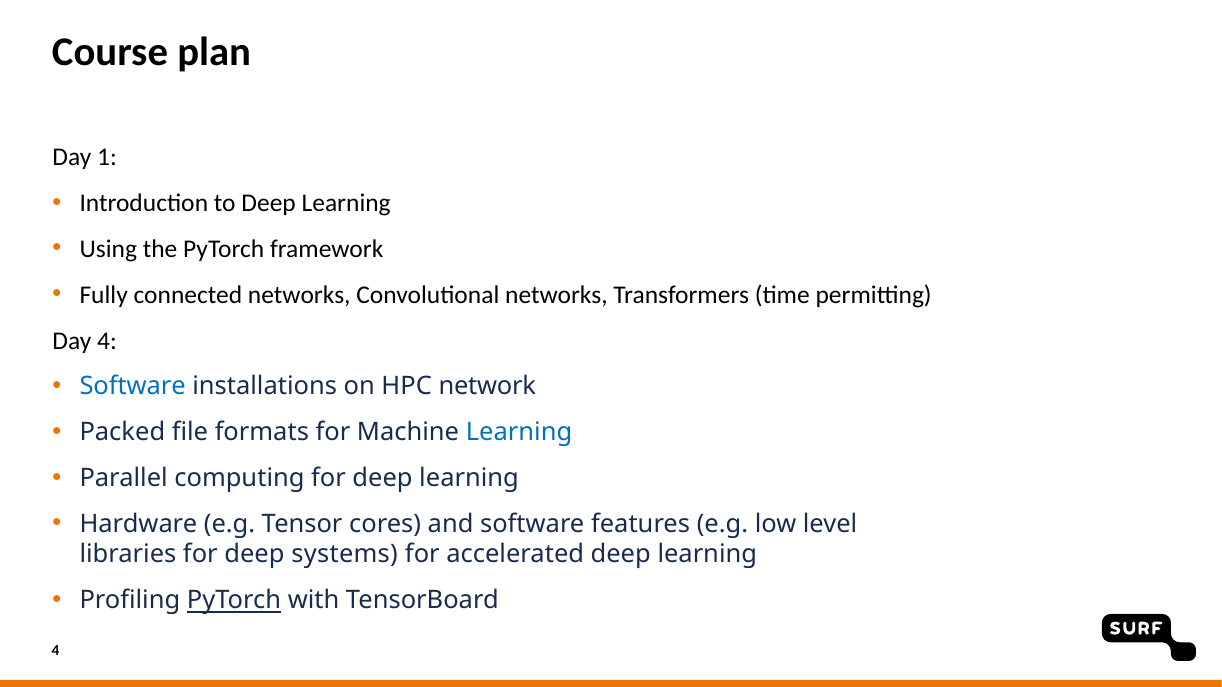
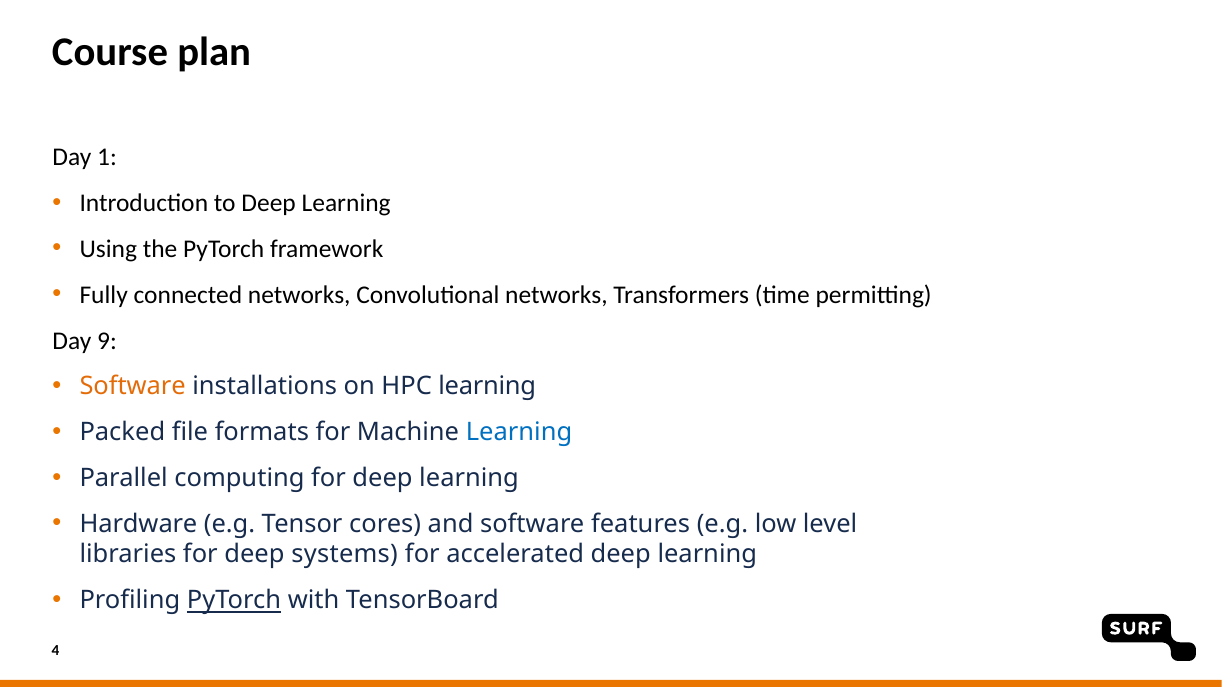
Day 4: 4 -> 9 (107, 341)
Software colour: blue -> orange (133, 387)
HPC network: network -> learning (487, 387)
